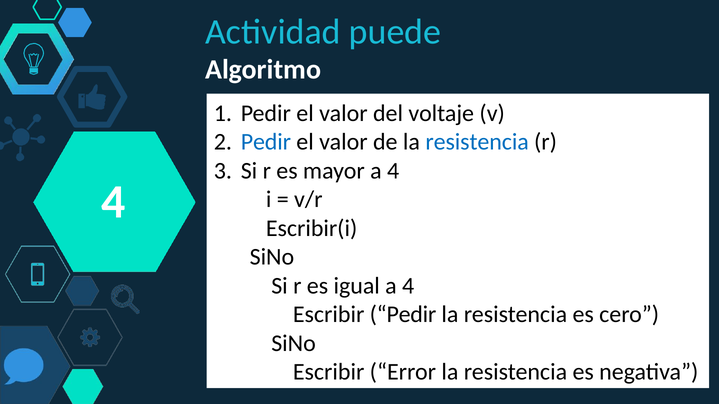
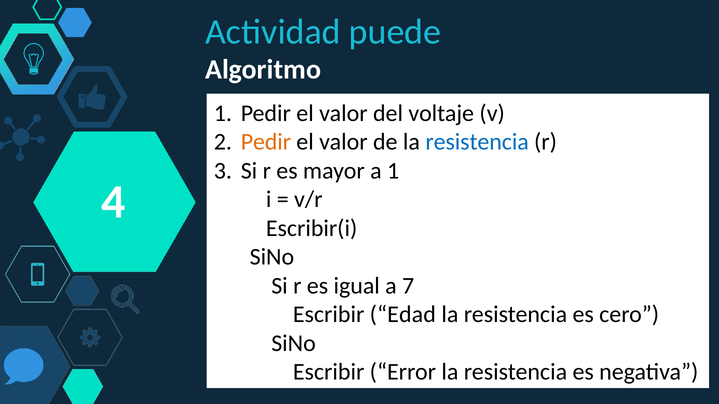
Pedir colour: blue -> orange (266, 142)
mayor a 4: 4 -> 1 (393, 171)
igual a 4: 4 -> 7 (408, 286)
Escribir Pedir: Pedir -> Edad (403, 315)
